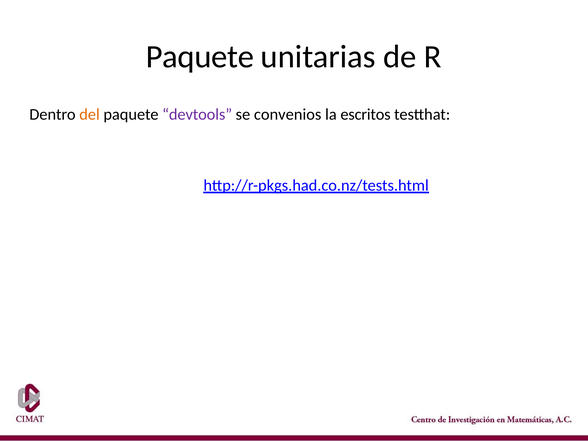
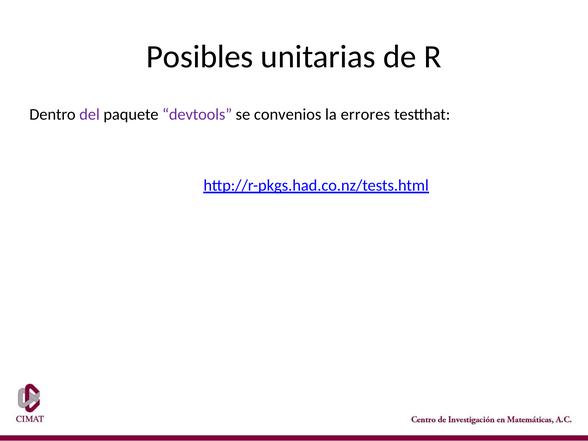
Paquete: Paquete -> Posibles (200, 57)
del colour: orange -> purple (90, 114)
escritos: escritos -> errores (365, 114)
